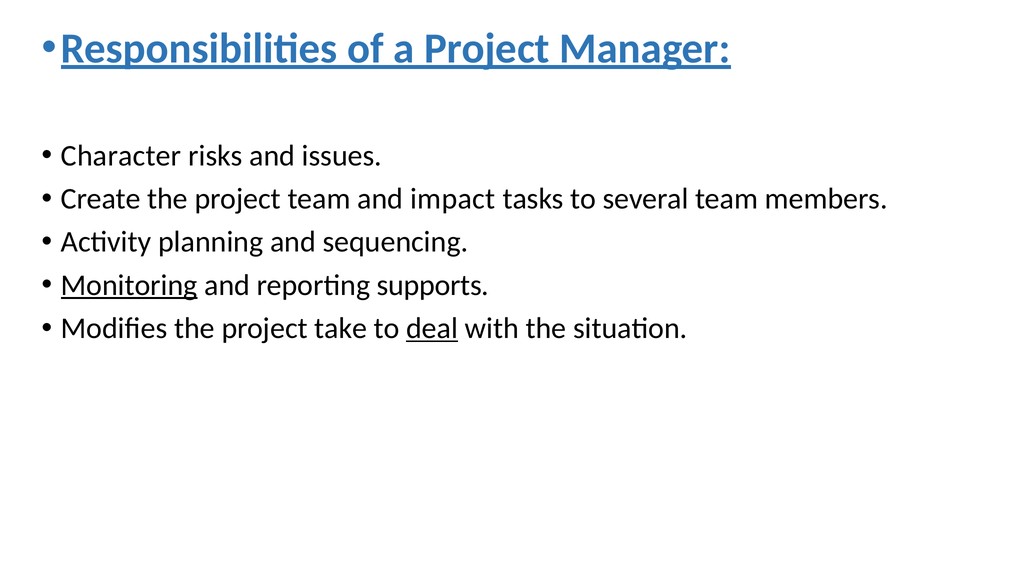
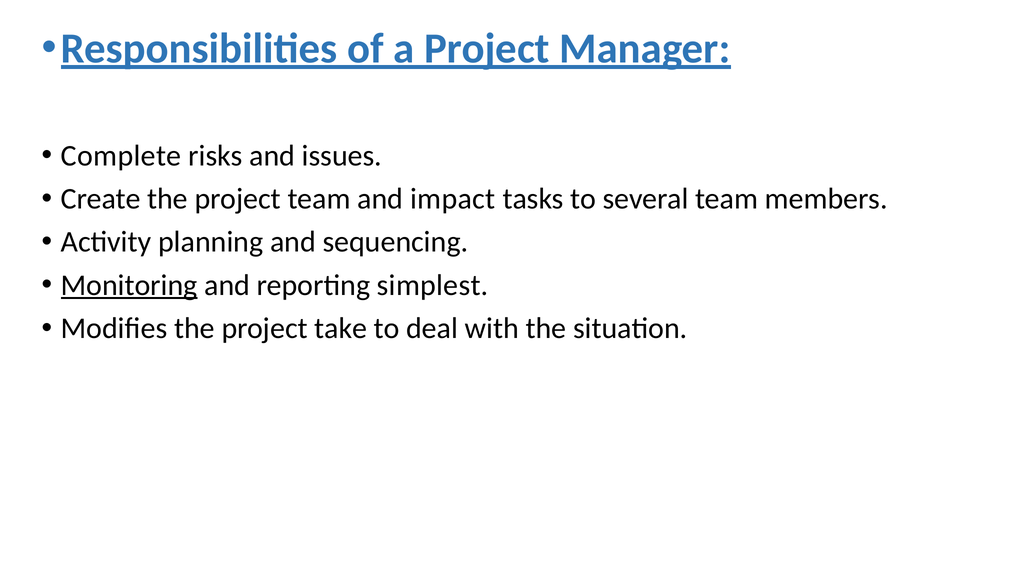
Character: Character -> Complete (121, 156)
supports: supports -> simplest (433, 285)
deal underline: present -> none (432, 328)
